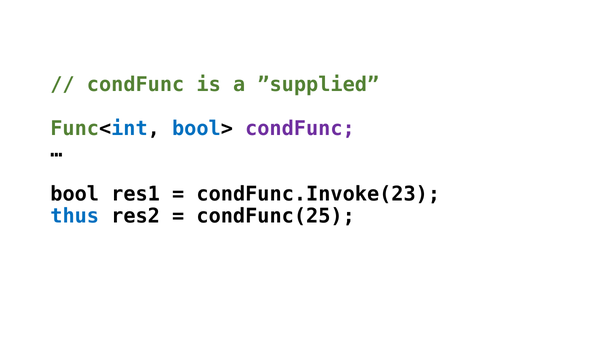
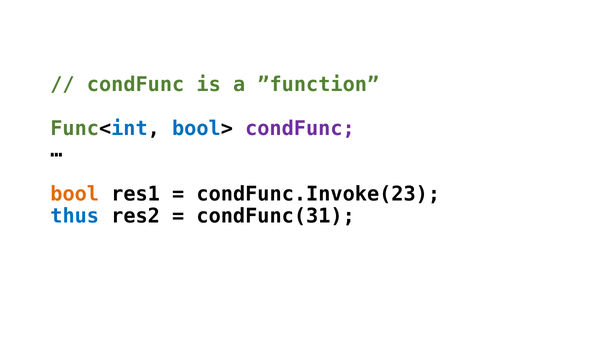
”supplied: ”supplied -> ”function (318, 84)
bool colour: black -> orange (75, 194)
condFunc(25: condFunc(25 -> condFunc(31 (276, 216)
